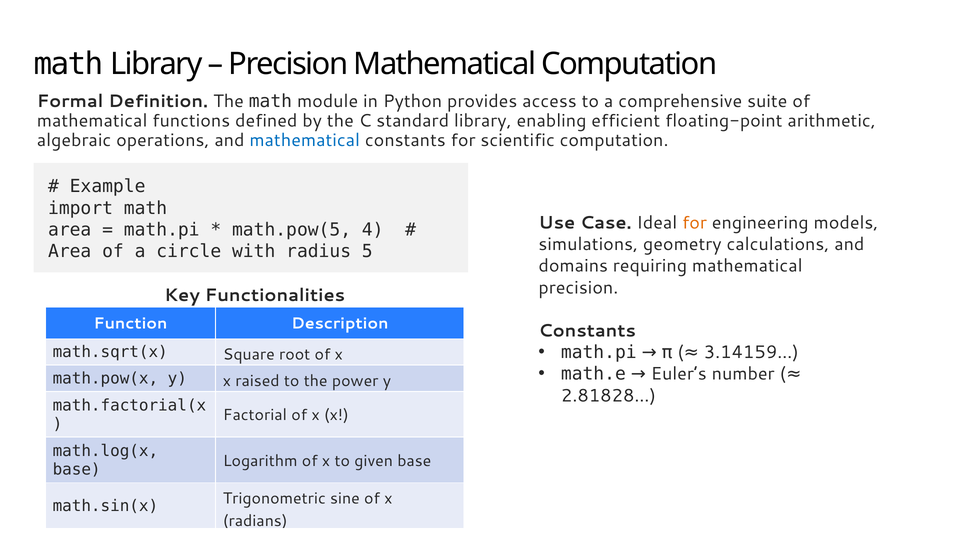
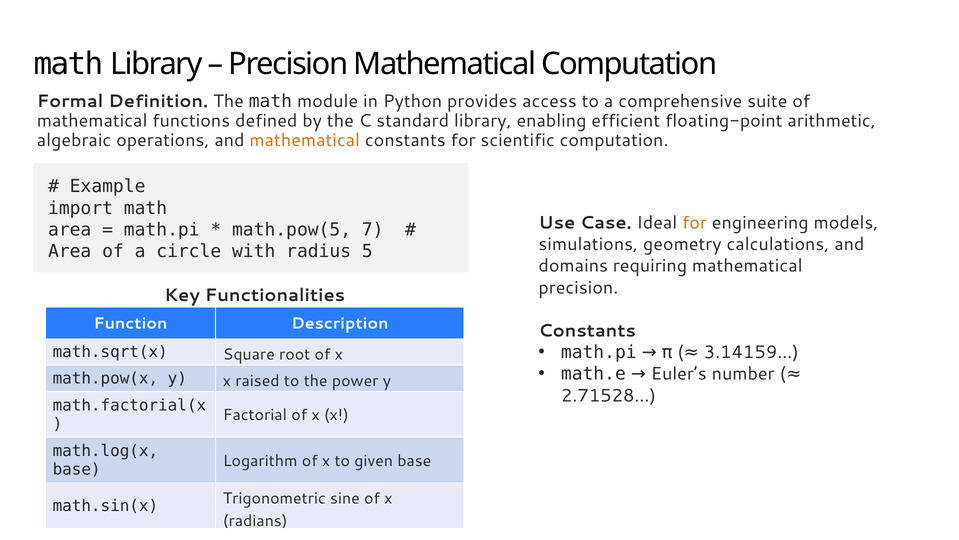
mathematical colour: blue -> orange (305, 140)
4: 4 -> 7 (373, 230)
2.81828…: 2.81828… -> 2.71528… (609, 395)
